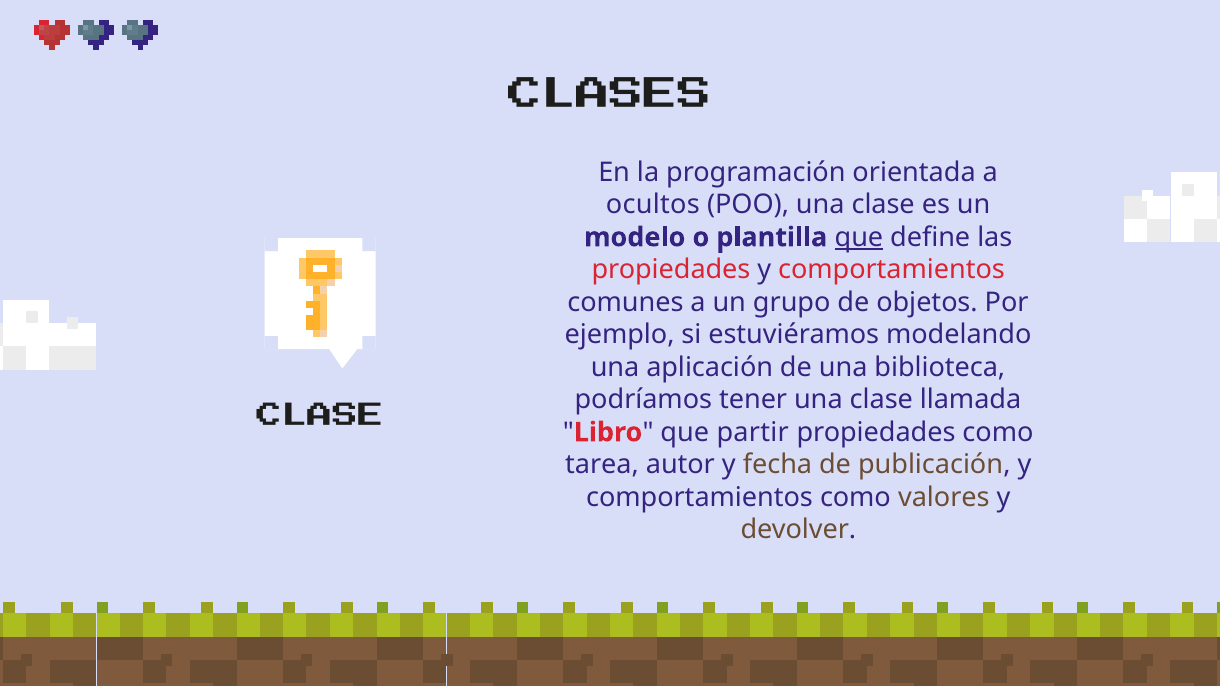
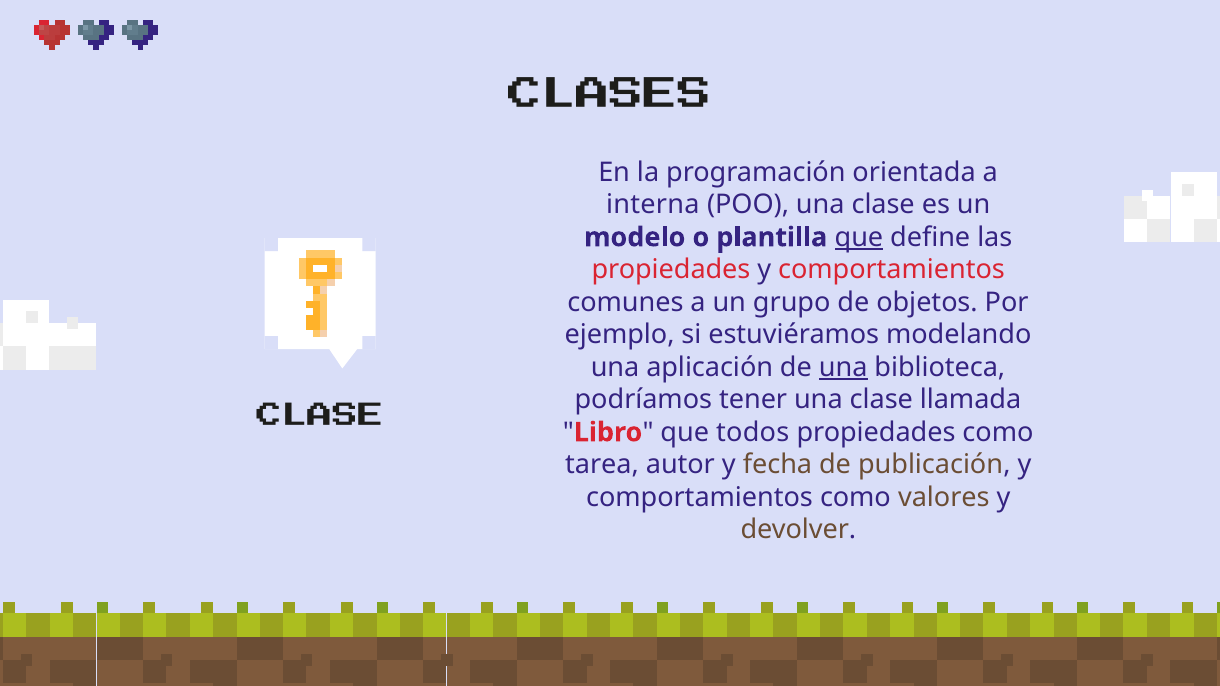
ocultos: ocultos -> interna (653, 205)
una underline: none -> present (843, 367)
partir: partir -> todos (753, 433)
